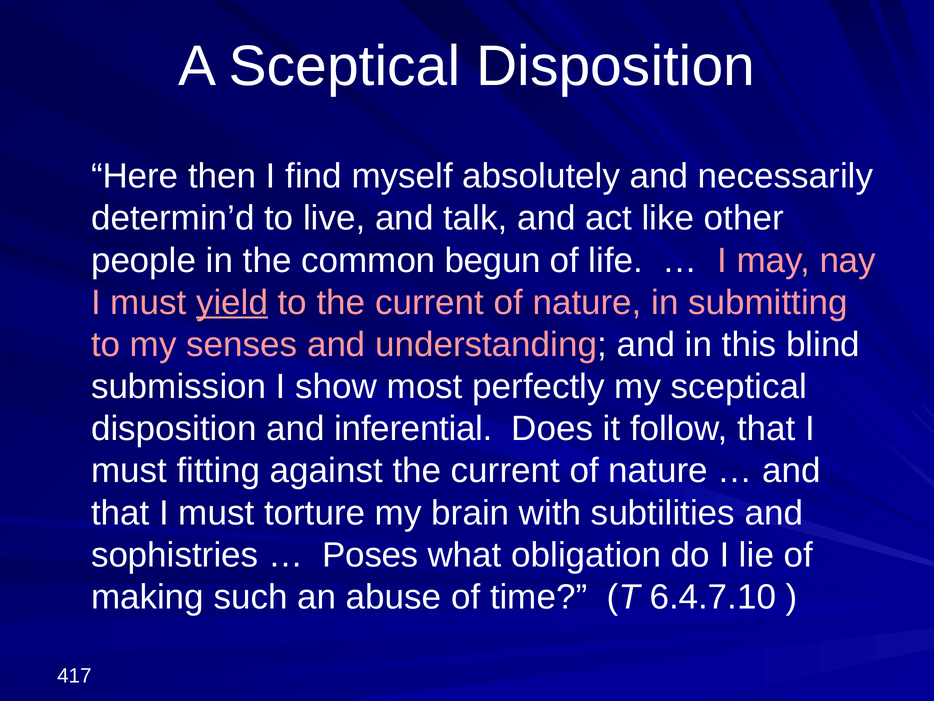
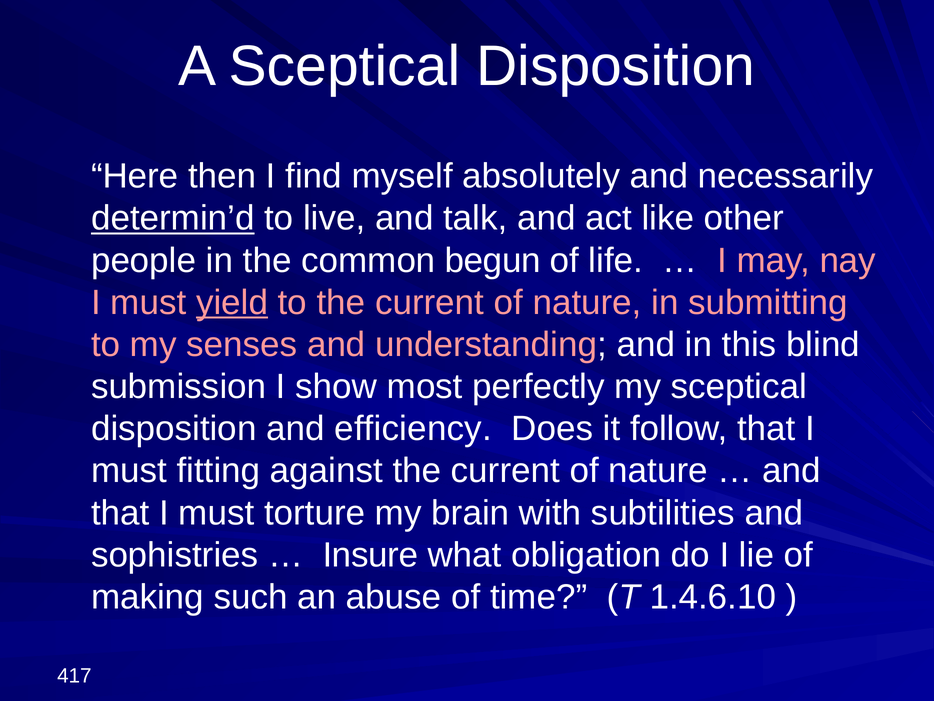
determin’d underline: none -> present (173, 218)
inferential: inferential -> efficiency (413, 429)
Poses: Poses -> Insure (370, 555)
6.4.7.10: 6.4.7.10 -> 1.4.6.10 (713, 597)
